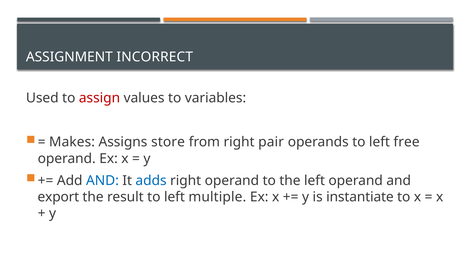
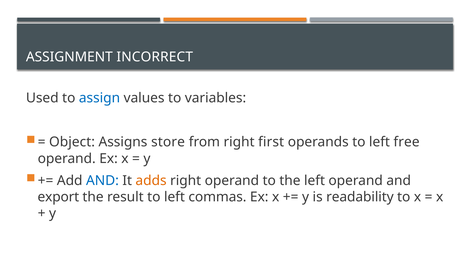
assign colour: red -> blue (99, 98)
Makes: Makes -> Object (72, 142)
pair: pair -> first (271, 142)
adds colour: blue -> orange (151, 181)
multiple: multiple -> commas (217, 197)
instantiate: instantiate -> readability (360, 197)
